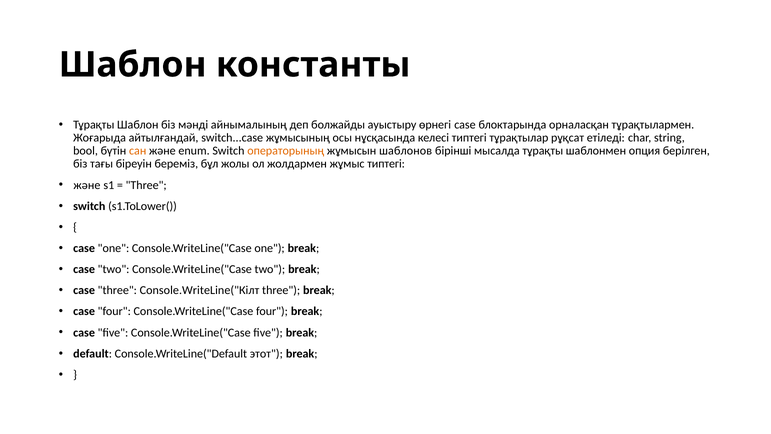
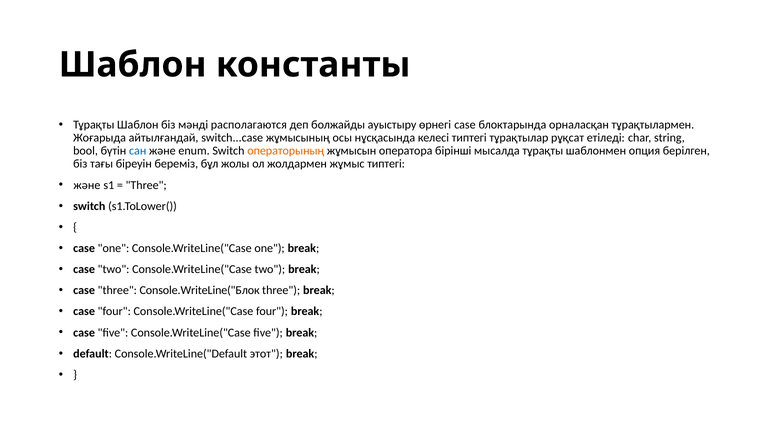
айнымалының: айнымалының -> располагаются (249, 125)
сан colour: orange -> blue (138, 151)
шаблонов: шаблонов -> оператора (406, 151)
Console.WriteLine("Кілт: Console.WriteLine("Кілт -> Console.WriteLine("Блок (200, 290)
